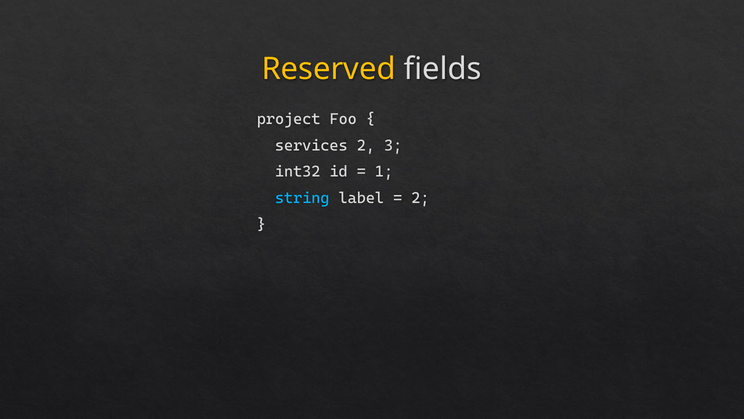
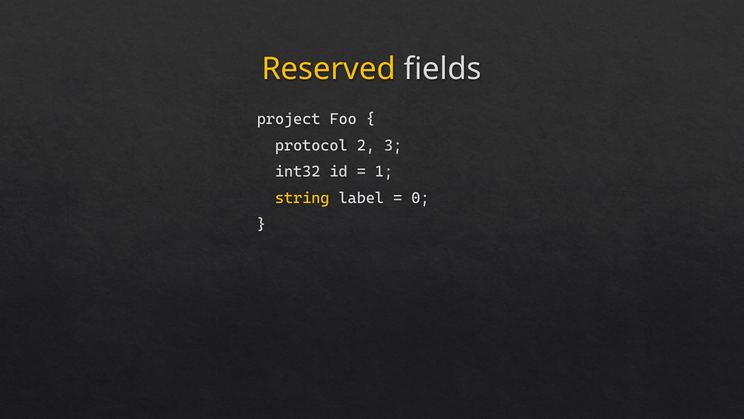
services: services -> protocol (311, 145)
string colour: light blue -> yellow (302, 198)
2: 2 -> 0 (420, 198)
